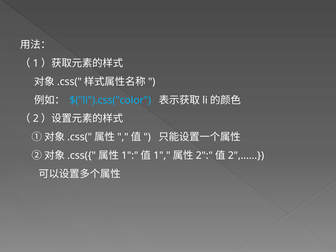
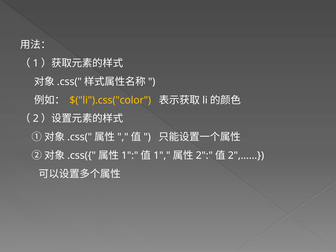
$("li").css("color colour: light blue -> yellow (110, 100)
